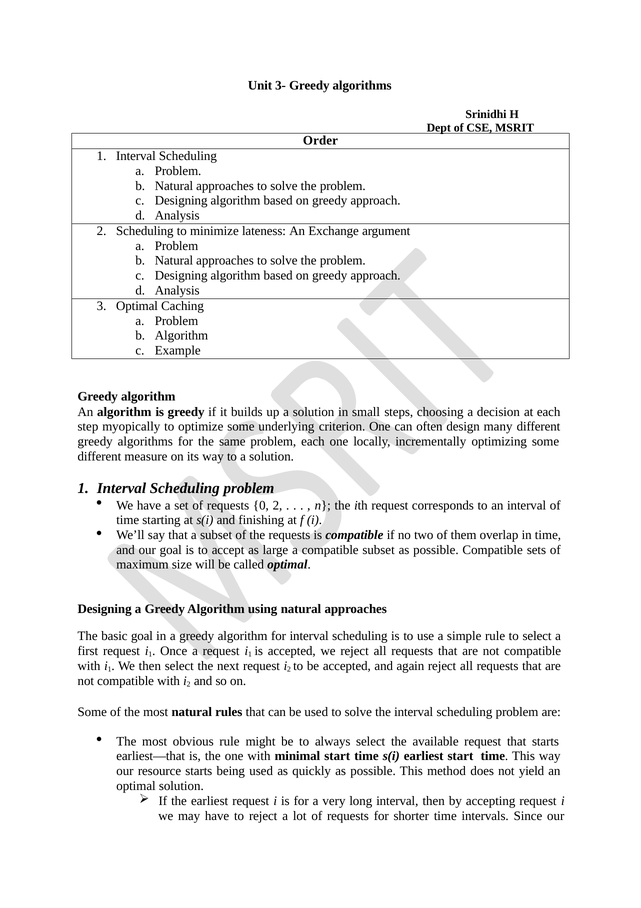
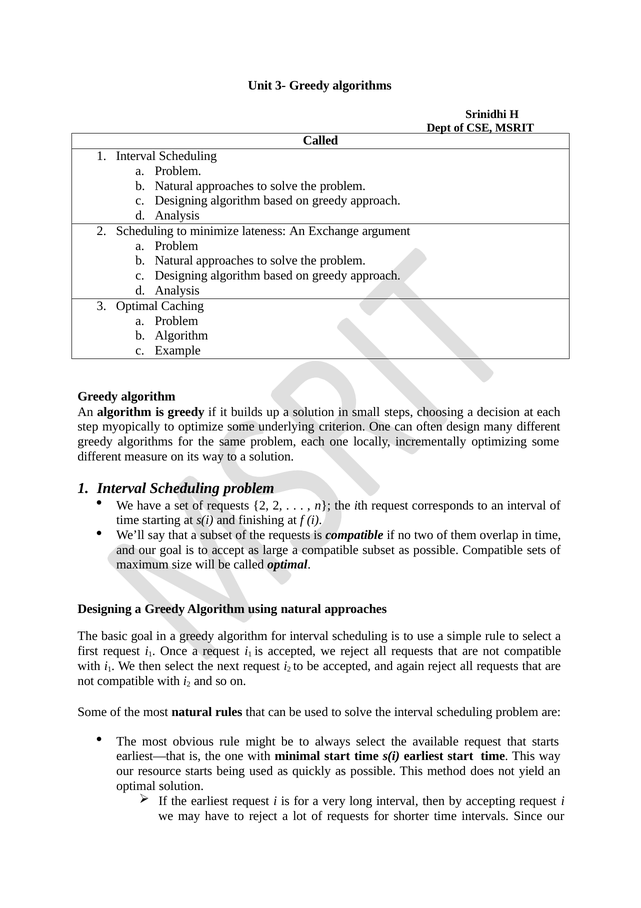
Order: Order -> Called (321, 141)
requests 0: 0 -> 2 (261, 505)
